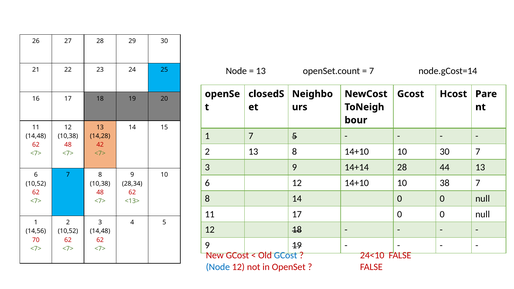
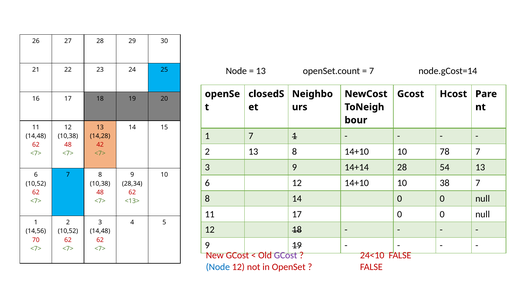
7 5: 5 -> 1 (294, 136)
10 30: 30 -> 78 (445, 152)
44: 44 -> 54 (445, 167)
GCost colour: blue -> purple (286, 256)
